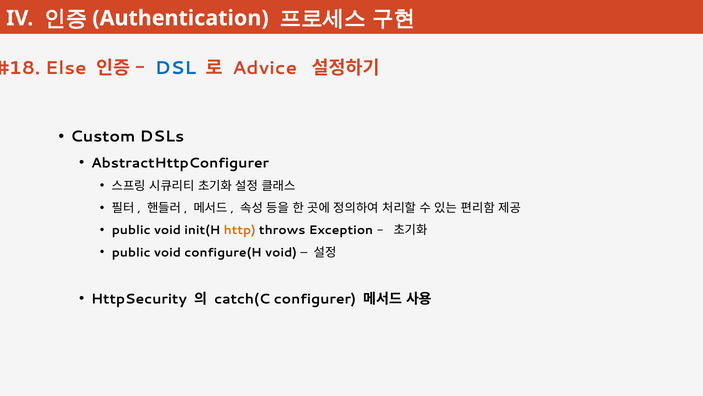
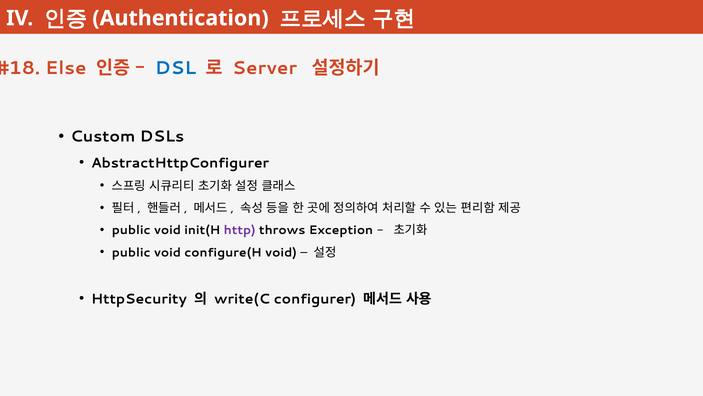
Advice: Advice -> Server (265, 68)
http colour: orange -> purple (240, 230)
catch(C: catch(C -> write(C (242, 299)
